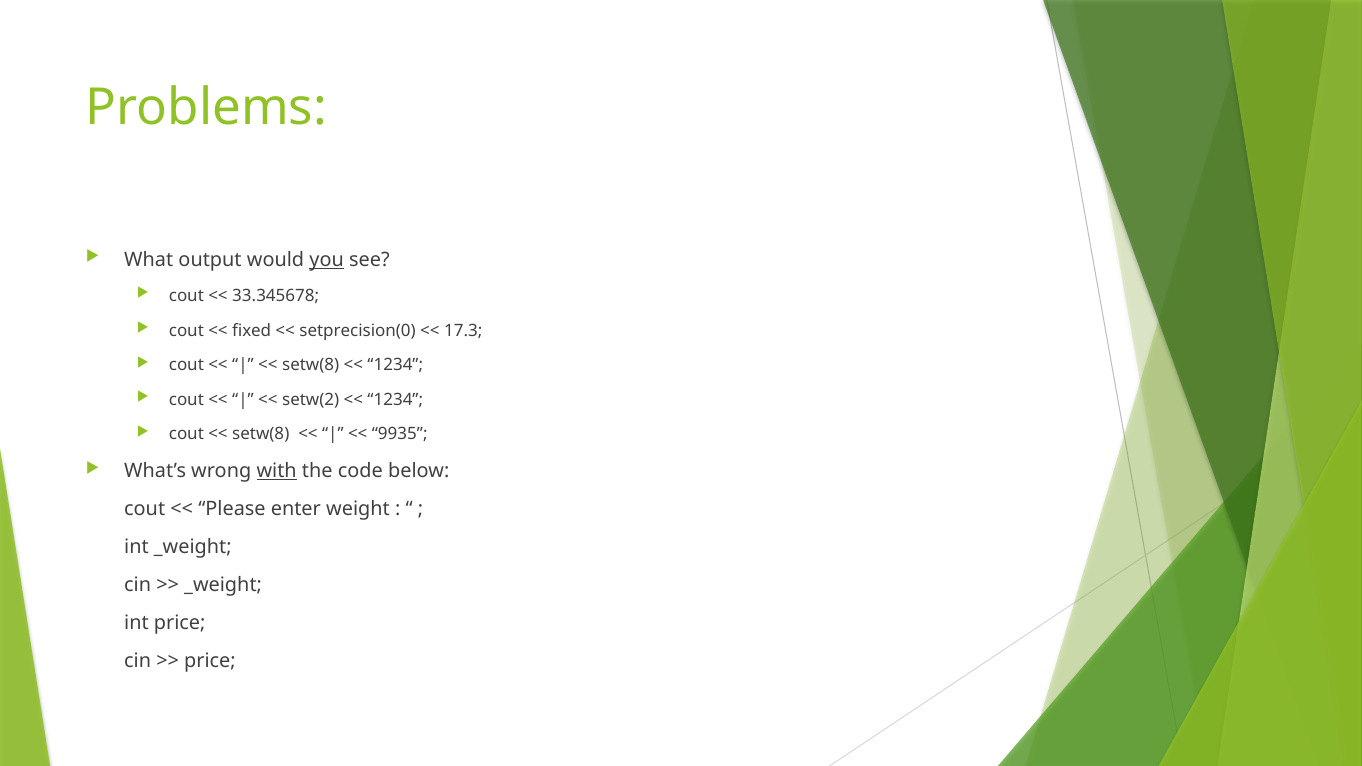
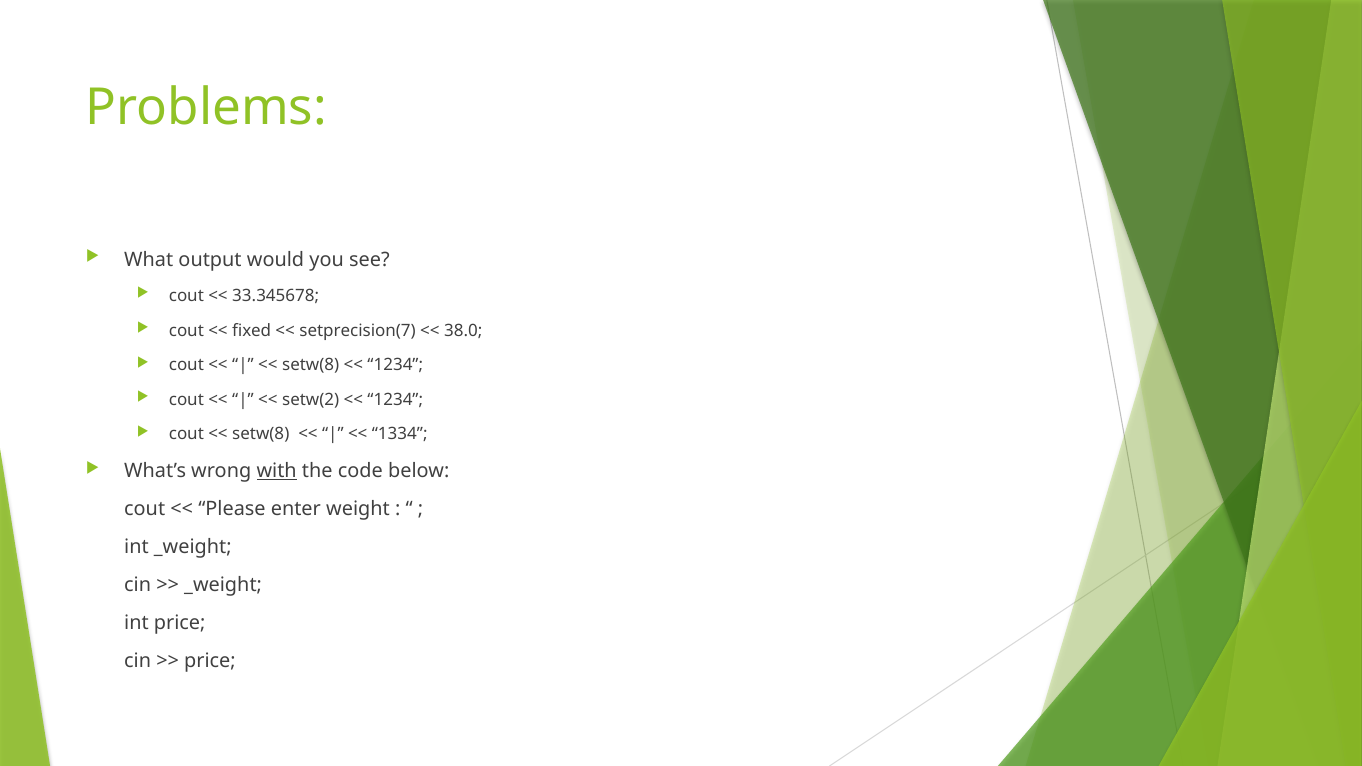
you underline: present -> none (327, 260)
setprecision(0: setprecision(0 -> setprecision(7 (358, 331)
17.3: 17.3 -> 38.0 (463, 331)
9935: 9935 -> 1334 (400, 434)
